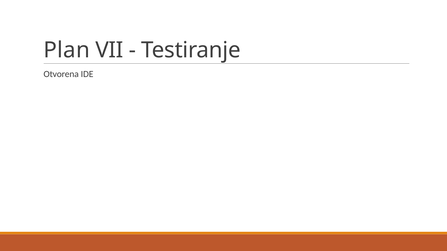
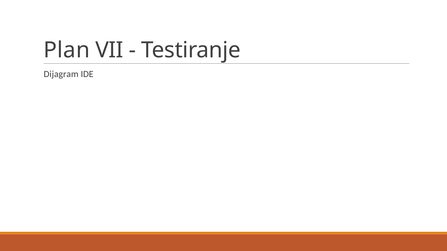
Otvorena: Otvorena -> Dijagram (61, 74)
